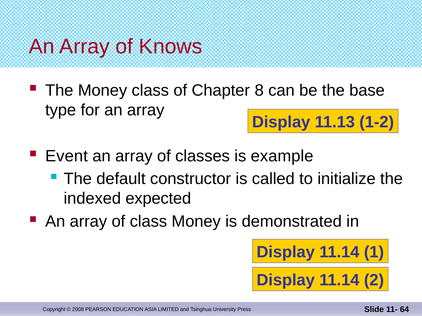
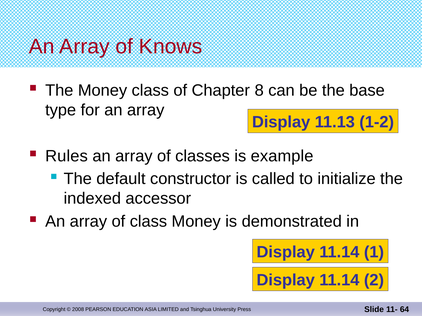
Event: Event -> Rules (67, 156)
expected: expected -> accessor (158, 199)
